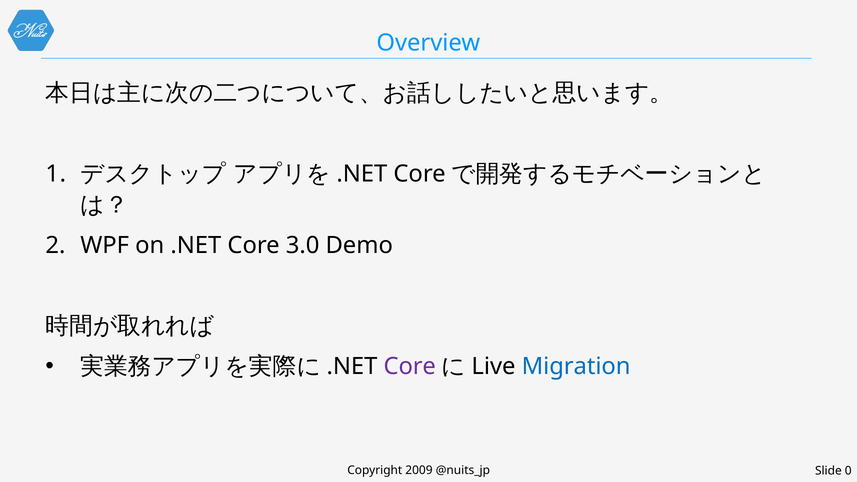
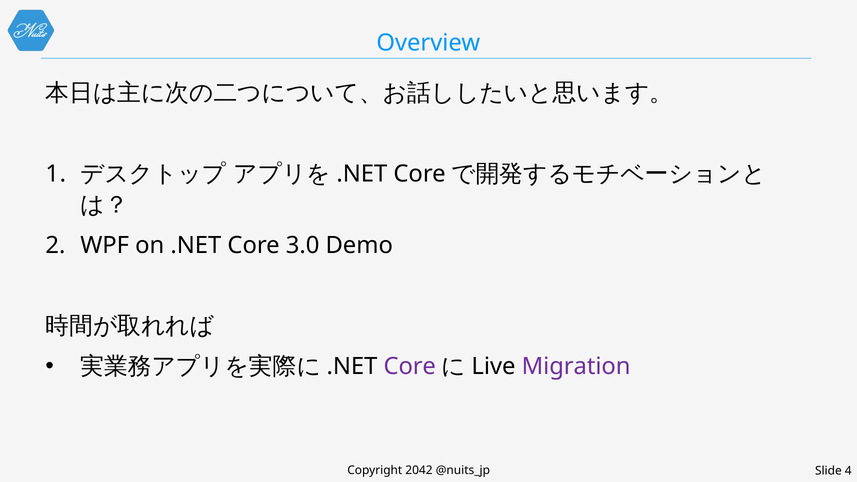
Migration colour: blue -> purple (576, 367)
2009: 2009 -> 2042 (419, 470)
0: 0 -> 4 (848, 471)
